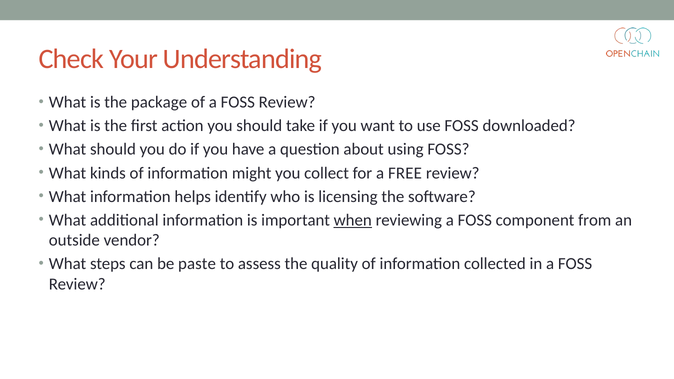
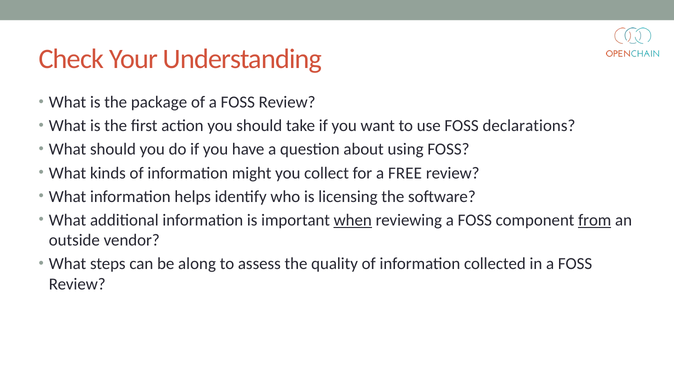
downloaded: downloaded -> declarations (529, 126)
from underline: none -> present (595, 220)
paste: paste -> along (197, 264)
